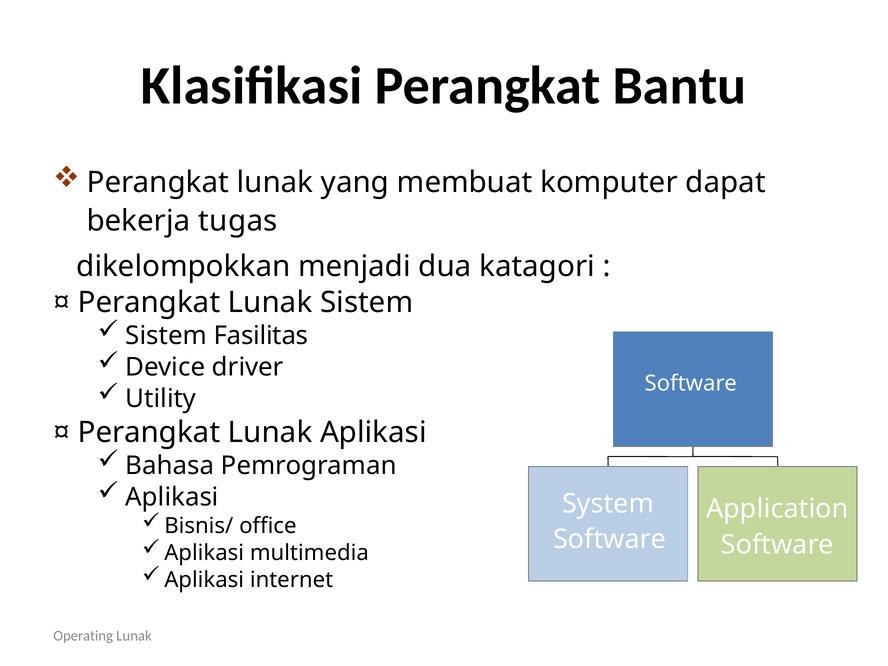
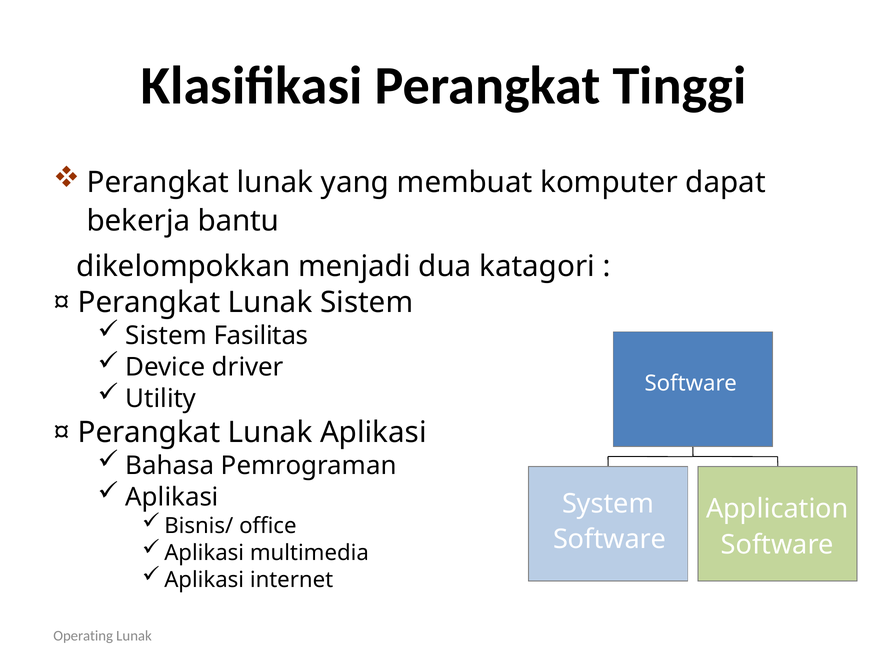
Bantu: Bantu -> Tinggi (680, 86)
tugas: tugas -> bantu (238, 221)
